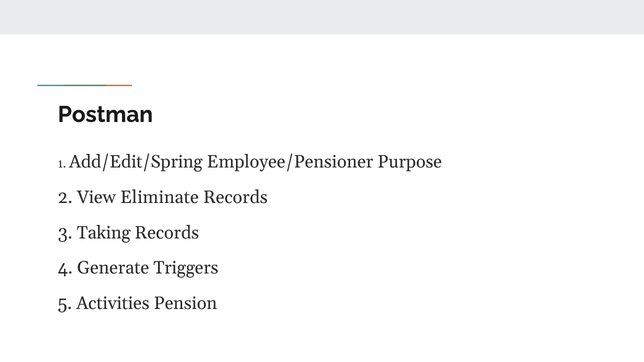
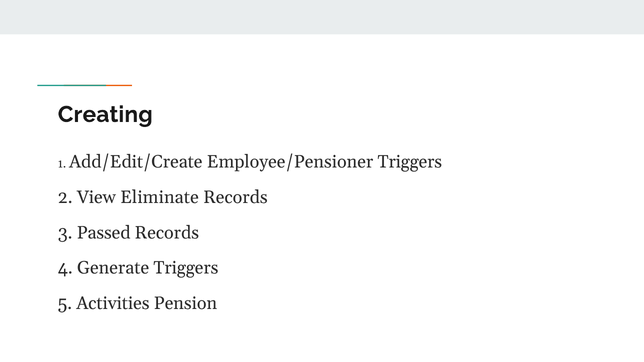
Postman: Postman -> Creating (105, 115)
Add/Edit/Spring: Add/Edit/Spring -> Add/Edit/Create (136, 162)
Employee/Pensioner Purpose: Purpose -> Triggers (410, 162)
Taking: Taking -> Passed (104, 233)
